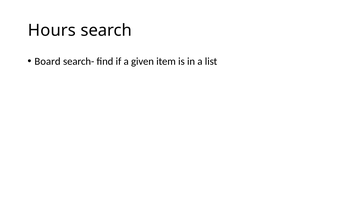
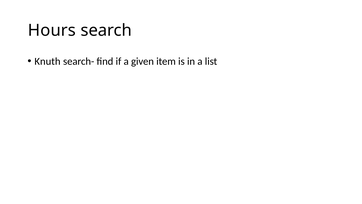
Board: Board -> Knuth (47, 61)
